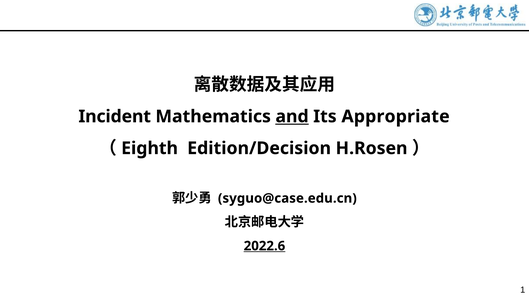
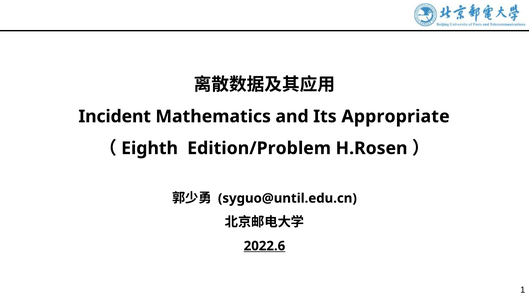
and underline: present -> none (292, 116)
Edition/Decision: Edition/Decision -> Edition/Problem (259, 148)
syguo@case.edu.cn: syguo@case.edu.cn -> syguo@until.edu.cn (287, 198)
